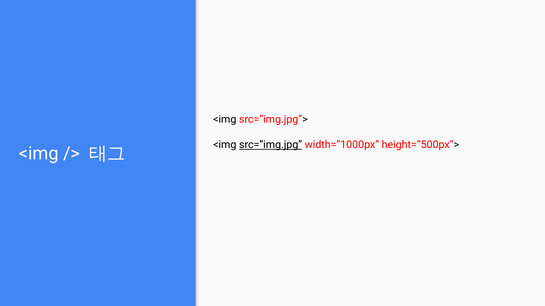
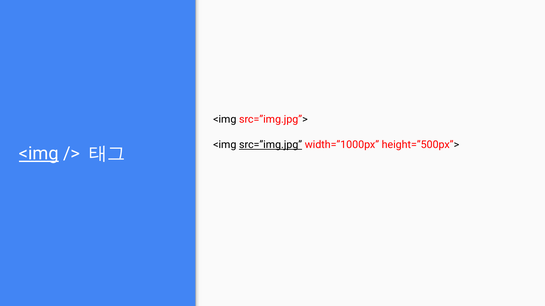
<img underline: none -> present (39, 154)
